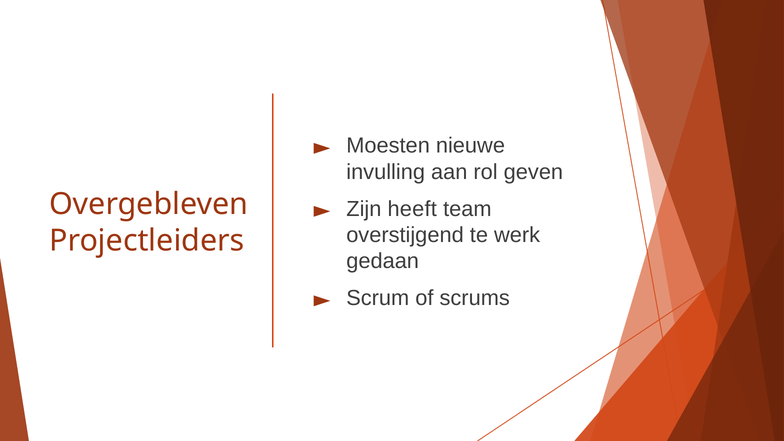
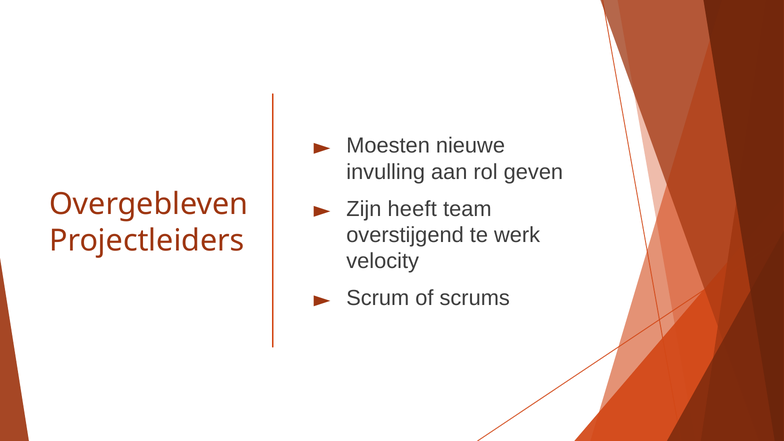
gedaan: gedaan -> velocity (383, 261)
